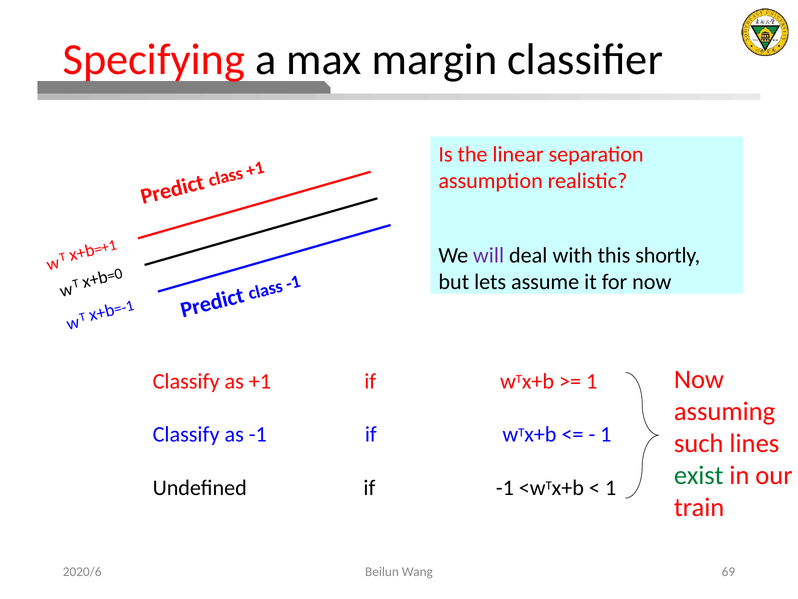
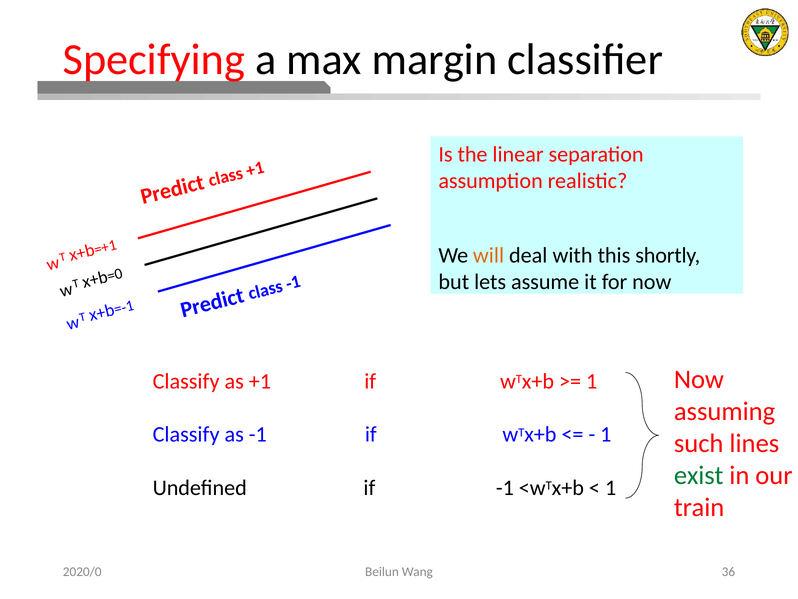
will colour: purple -> orange (489, 255)
2020/6: 2020/6 -> 2020/0 (82, 572)
69: 69 -> 36 (728, 571)
